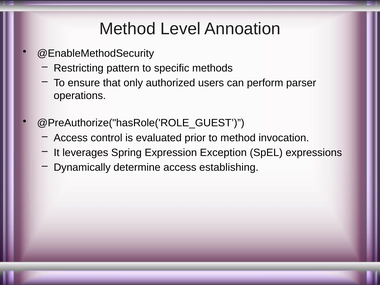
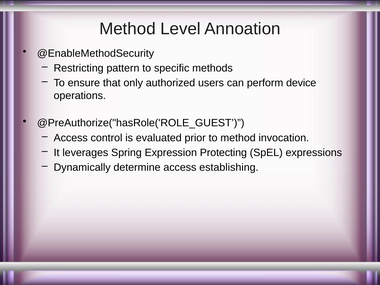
parser: parser -> device (301, 83)
Exception: Exception -> Protecting (223, 153)
